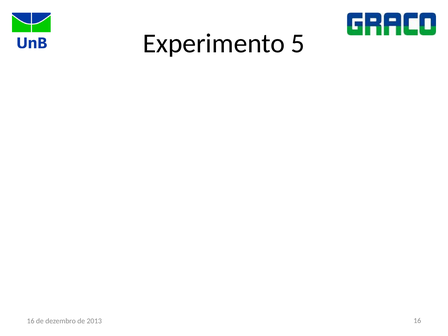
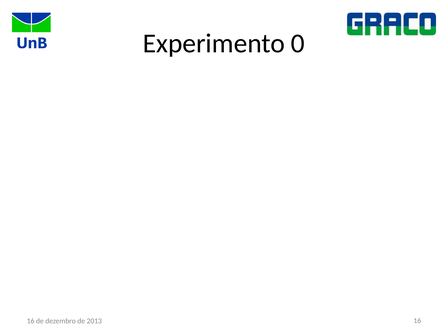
5: 5 -> 0 (298, 43)
